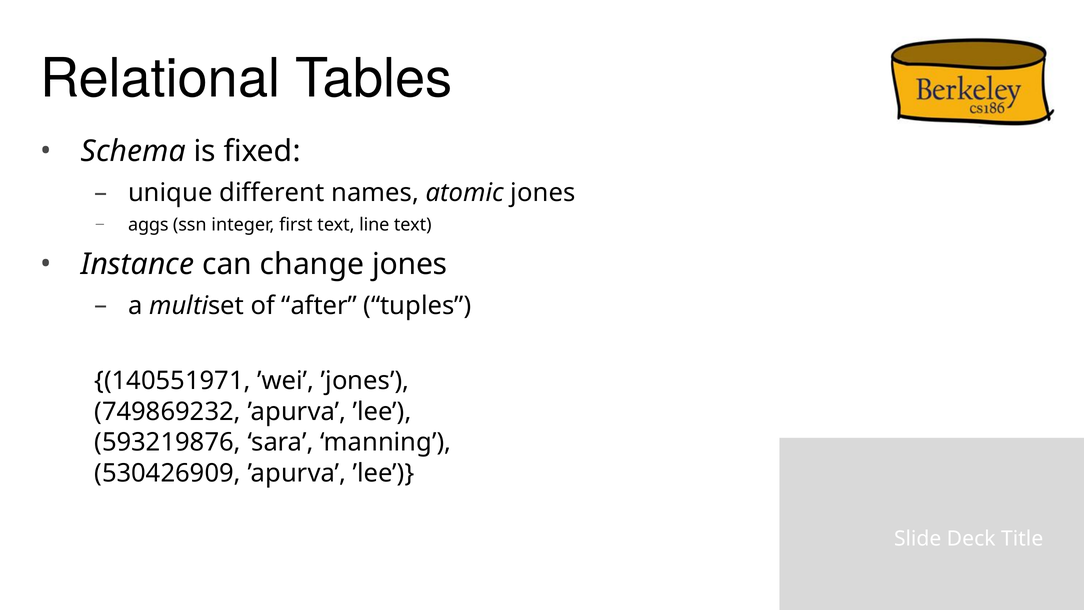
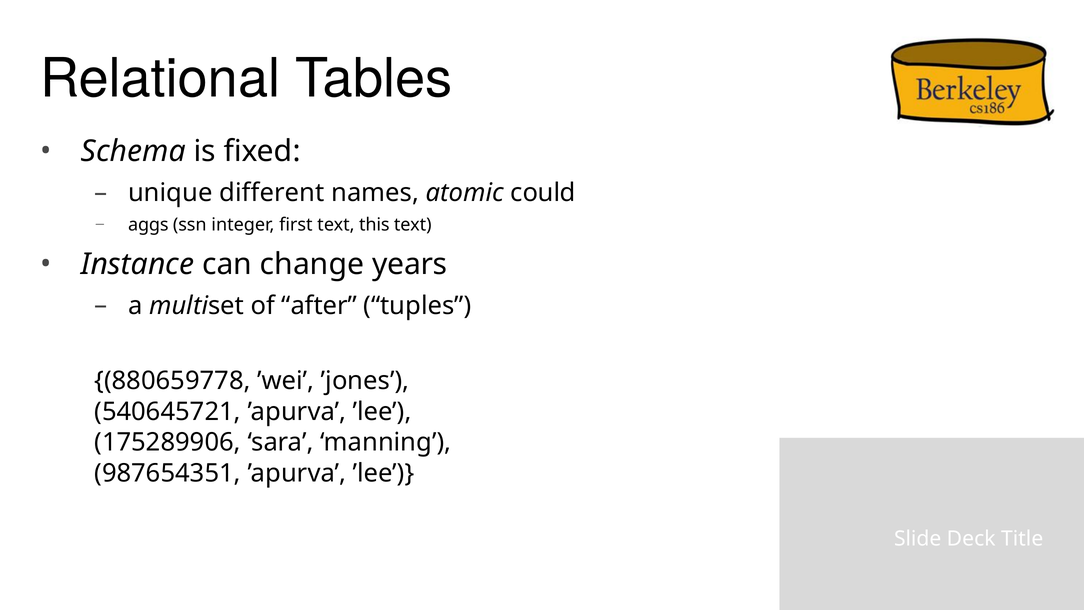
atomic jones: jones -> could (543, 193)
line: line -> this (374, 225)
change jones: jones -> years (410, 264)
140551971: 140551971 -> 880659778 (172, 381)
749869232: 749869232 -> 540645721 (168, 412)
593219876: 593219876 -> 175289906 (168, 442)
530426909: 530426909 -> 987654351 (168, 473)
